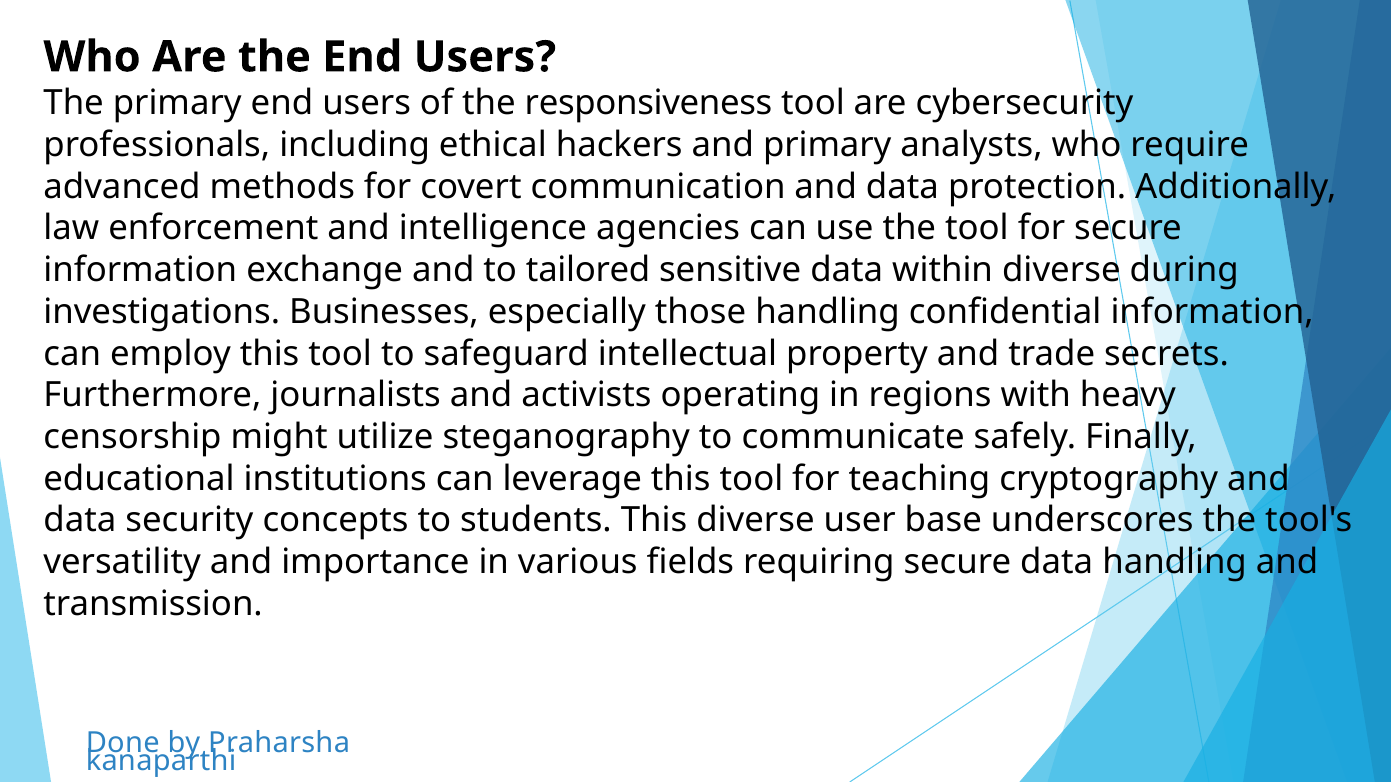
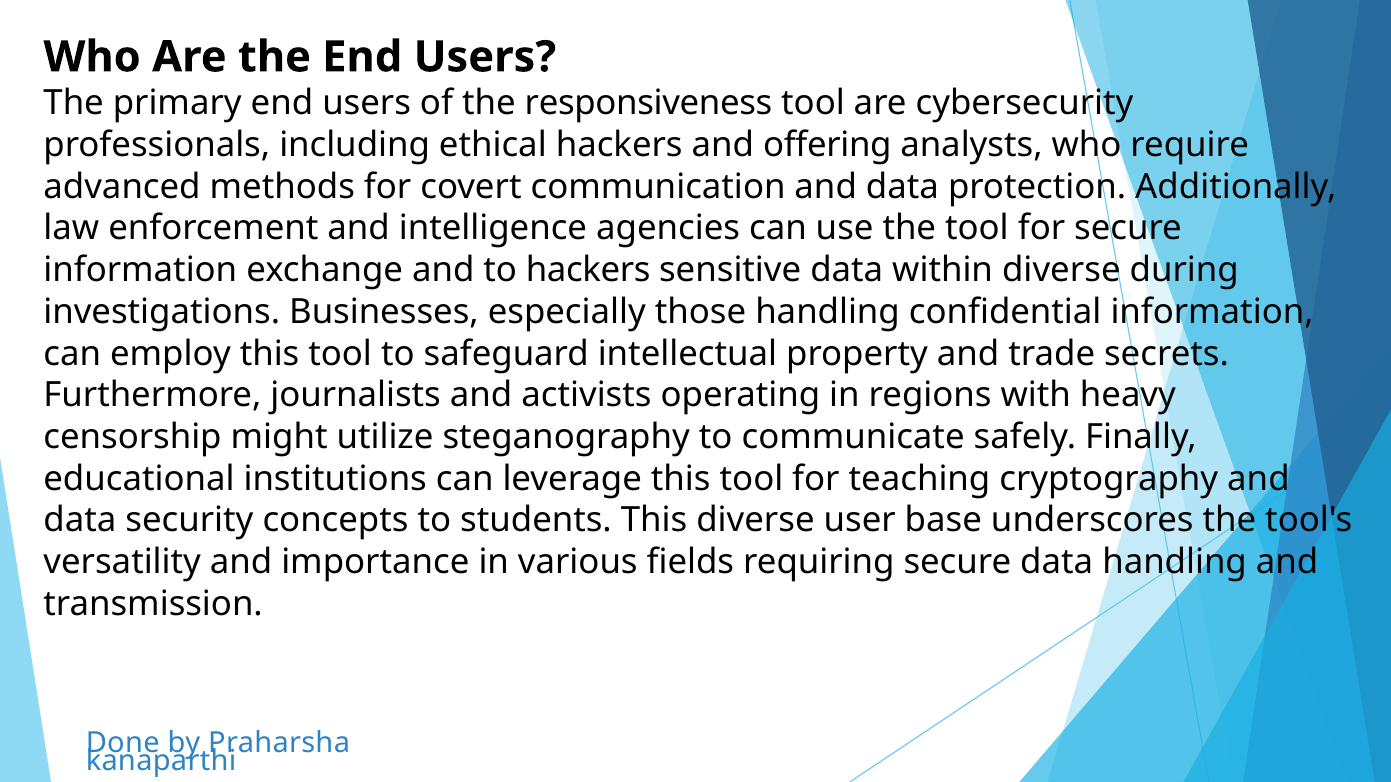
and primary: primary -> offering (827, 145)
to tailored: tailored -> hackers (588, 270)
